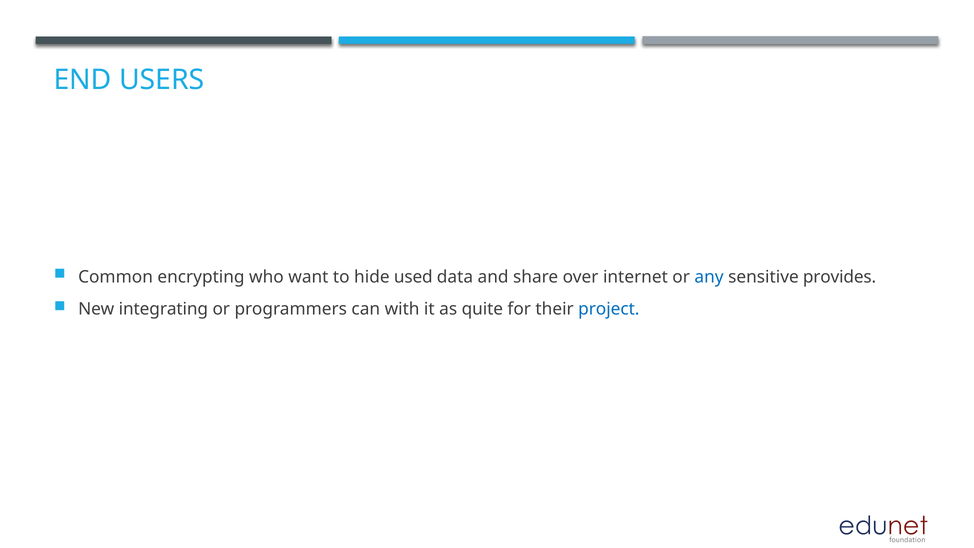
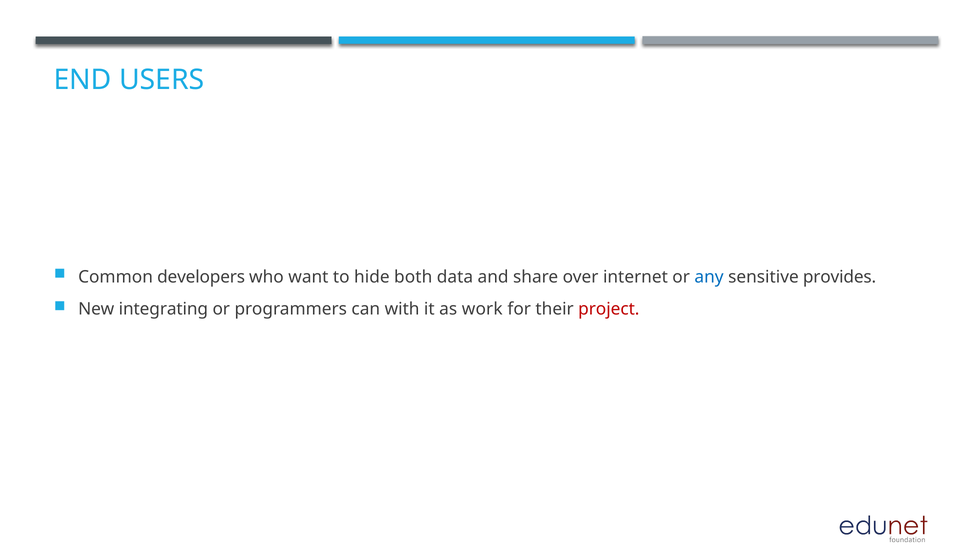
encrypting: encrypting -> developers (201, 277)
used: used -> both (413, 277)
quite: quite -> work (482, 309)
project colour: blue -> red (609, 309)
